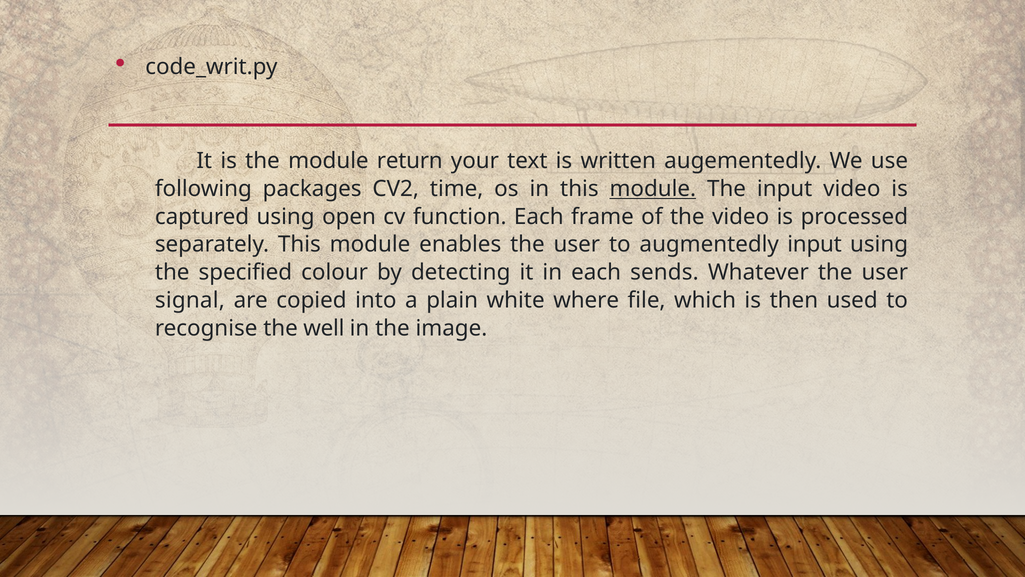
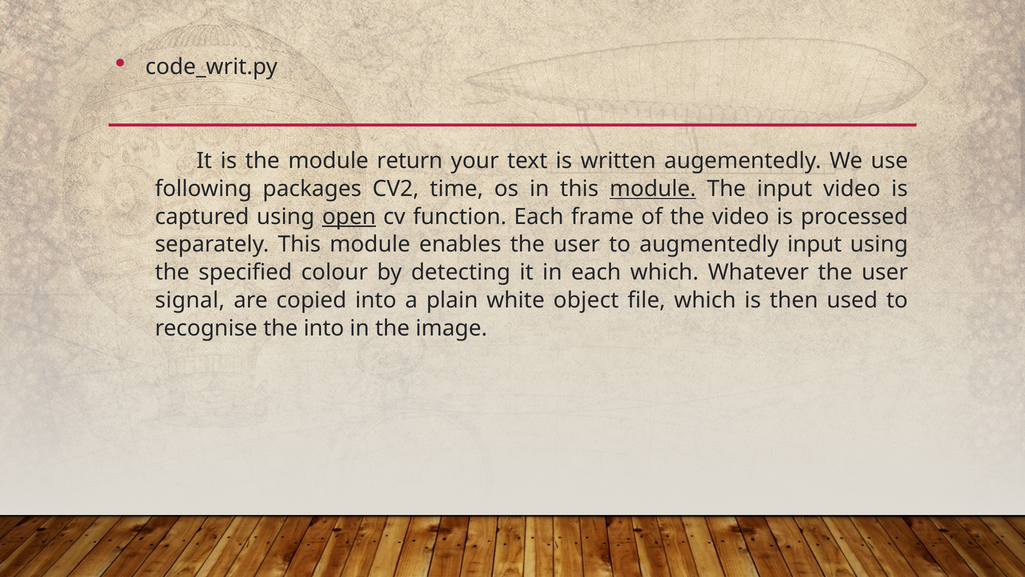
open underline: none -> present (349, 217)
each sends: sends -> which (664, 272)
where: where -> object (586, 300)
the well: well -> into (324, 328)
